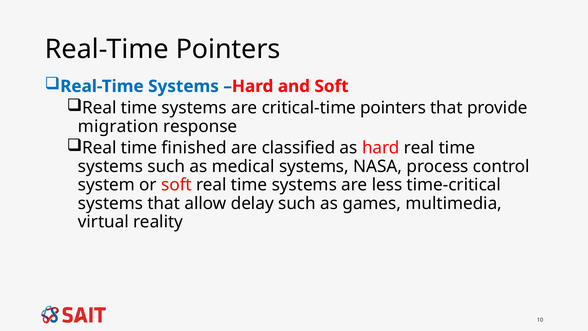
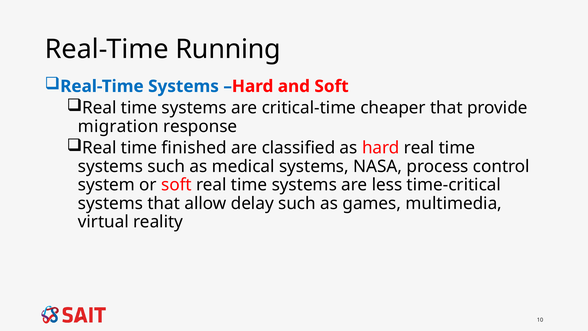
Real-Time Pointers: Pointers -> Running (228, 49)
critical-time pointers: pointers -> cheaper (393, 108)
